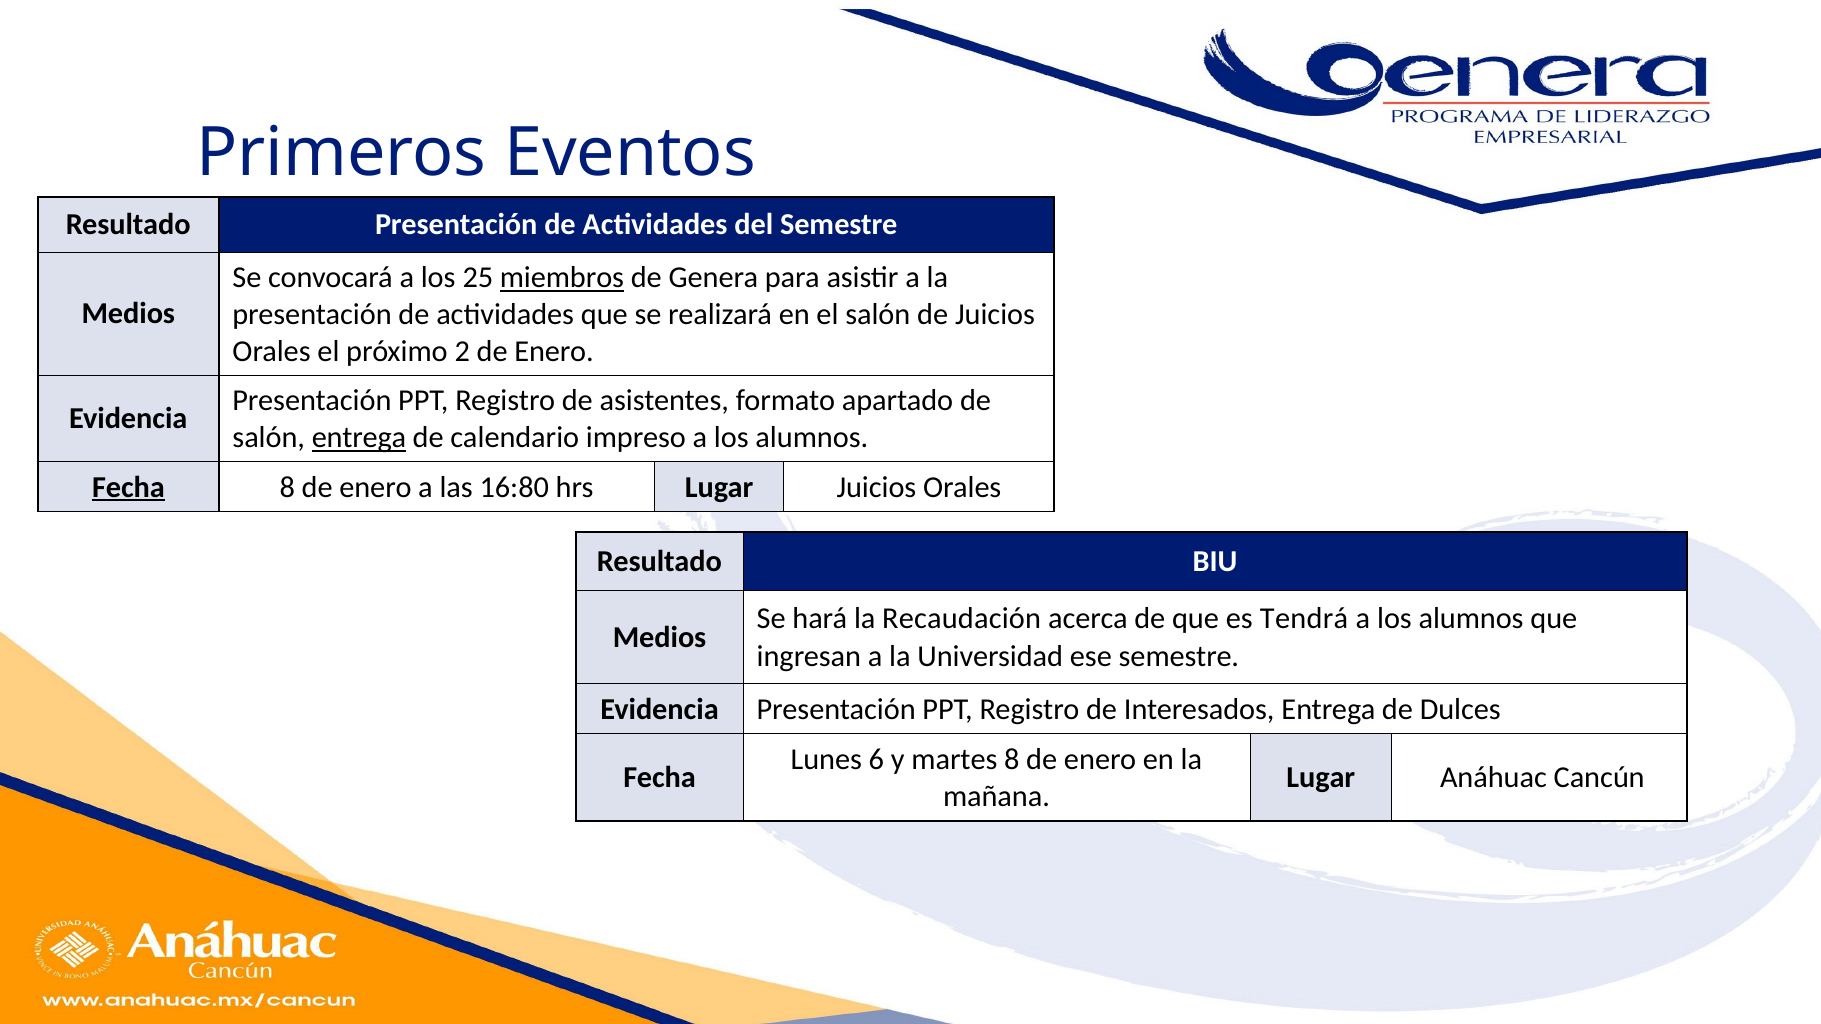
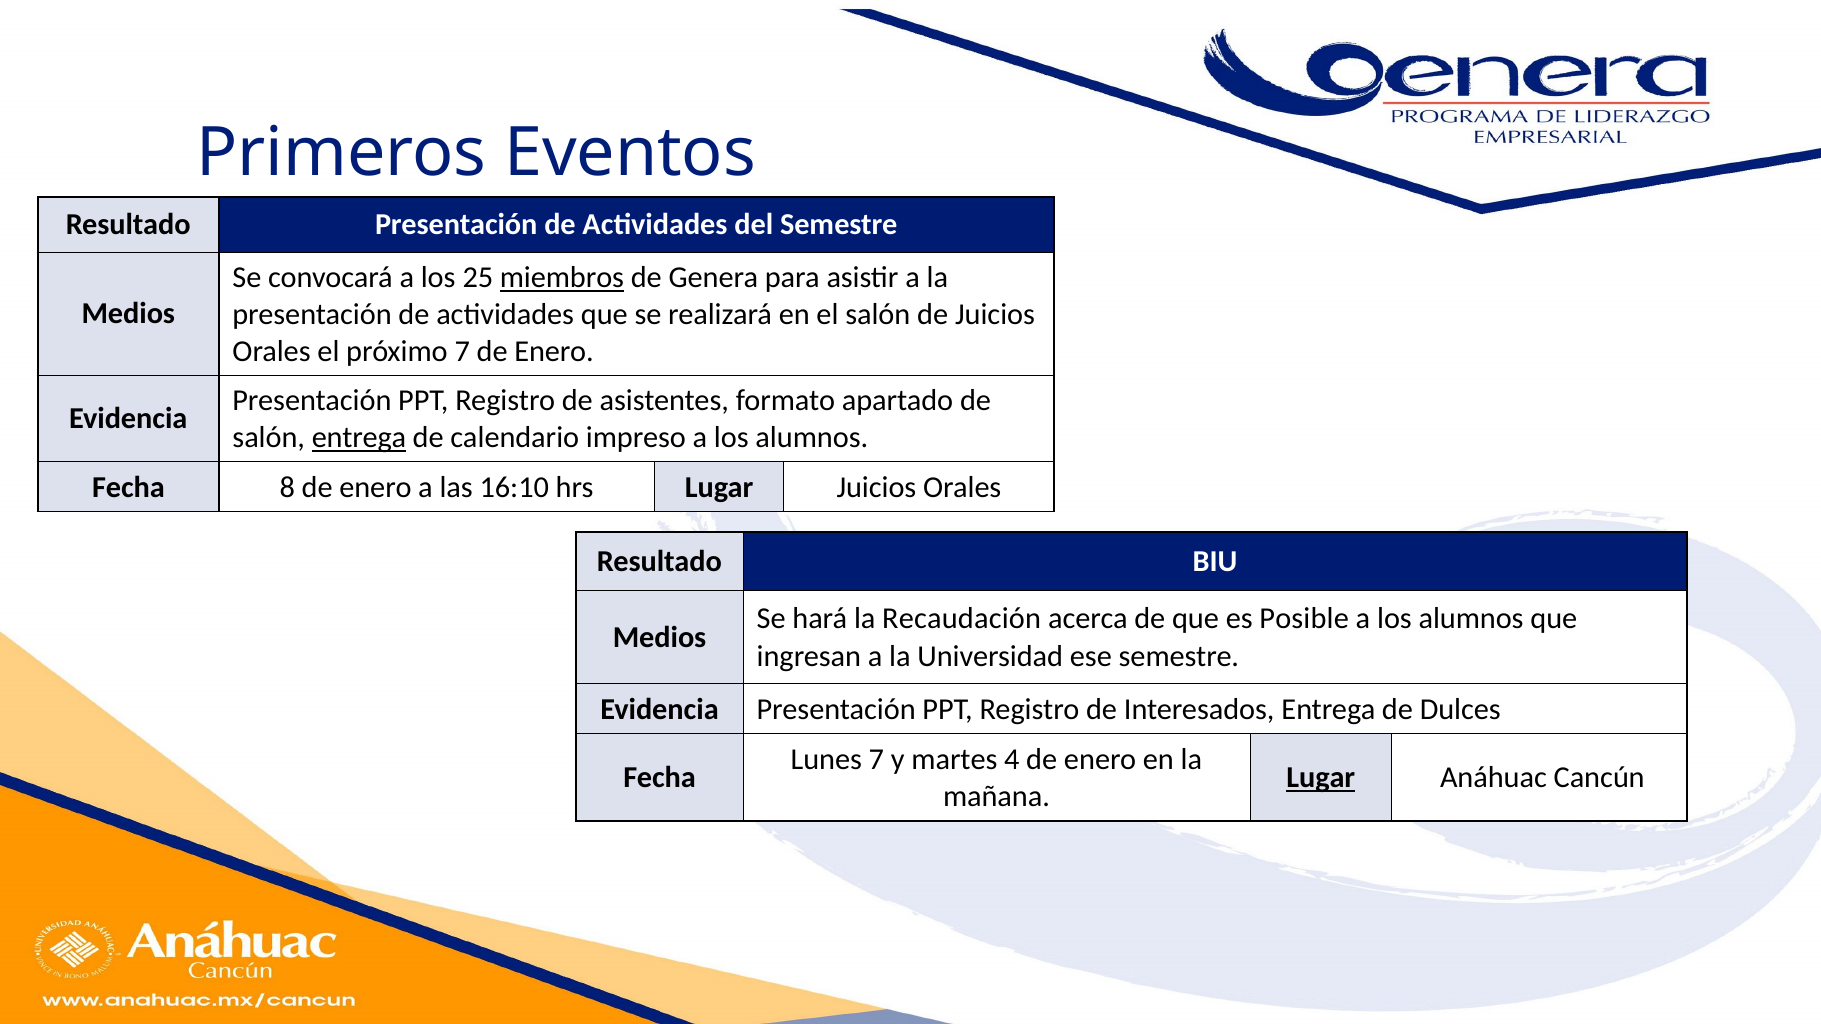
próximo 2: 2 -> 7 (462, 352)
Fecha underline: present -> none (128, 487)
16:80: 16:80 -> 16:10 (514, 487)
Tendrá: Tendrá -> Posible (1304, 619)
Lunes 6: 6 -> 7 (876, 760)
martes 8: 8 -> 4 (1012, 760)
Lugar underline: none -> present (1321, 778)
